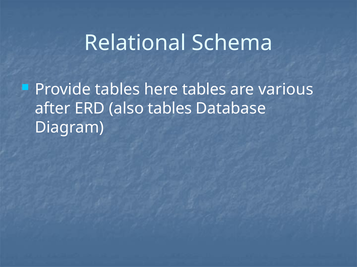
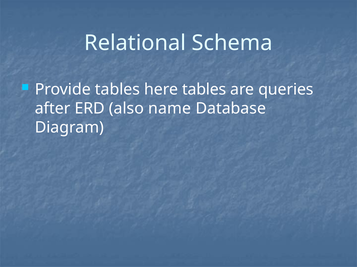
various: various -> queries (286, 90)
also tables: tables -> name (170, 109)
